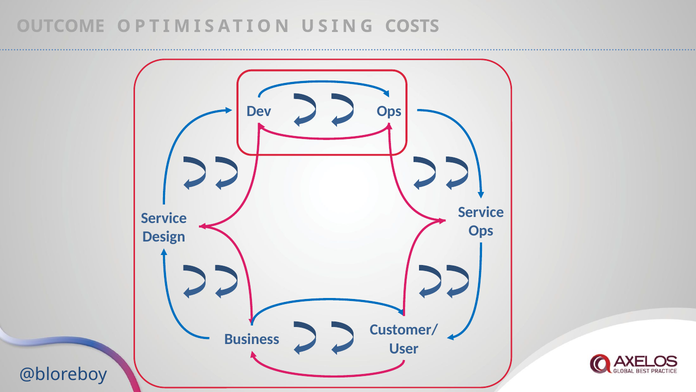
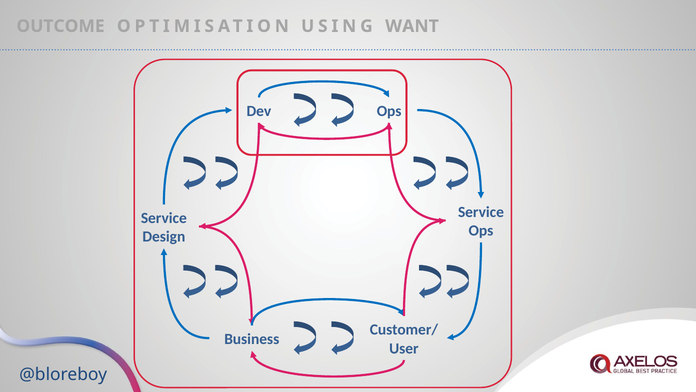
COSTS: COSTS -> WANT (412, 26)
